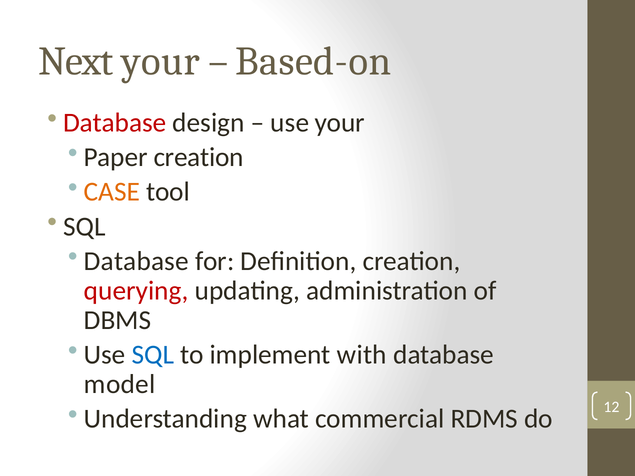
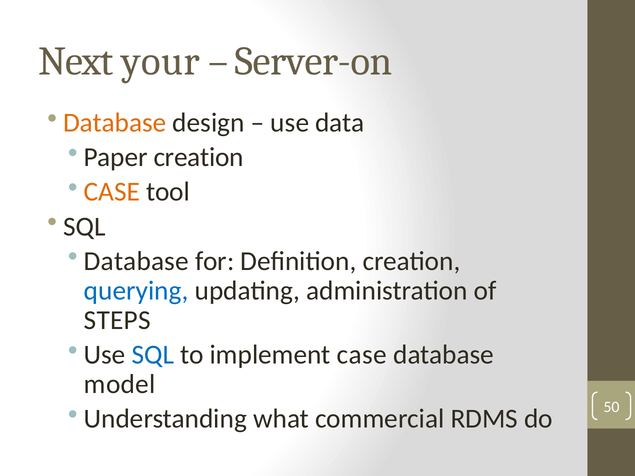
Based-on: Based-on -> Server-on (314, 62)
Database colour: red -> orange (115, 123)
use your: your -> data (340, 123)
querying colour: red -> blue (136, 291)
DBMS: DBMS -> STEPS (117, 320)
implement with: with -> case (362, 355)
12: 12 -> 50 (611, 407)
